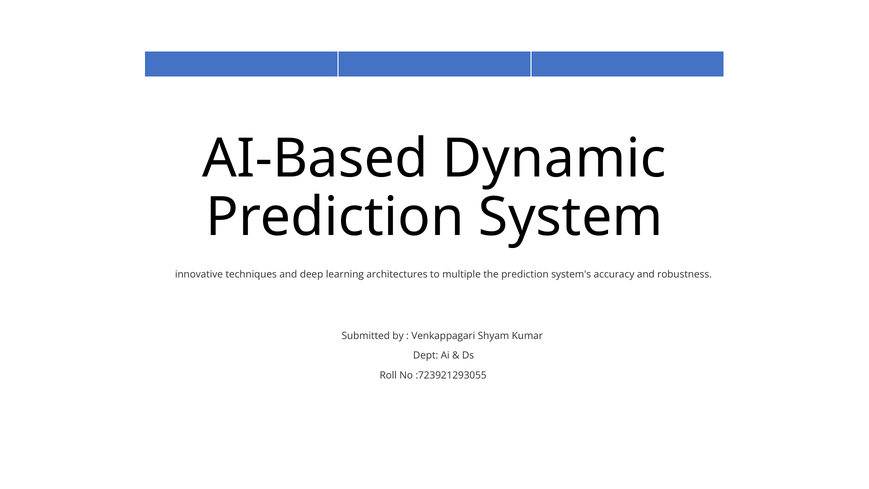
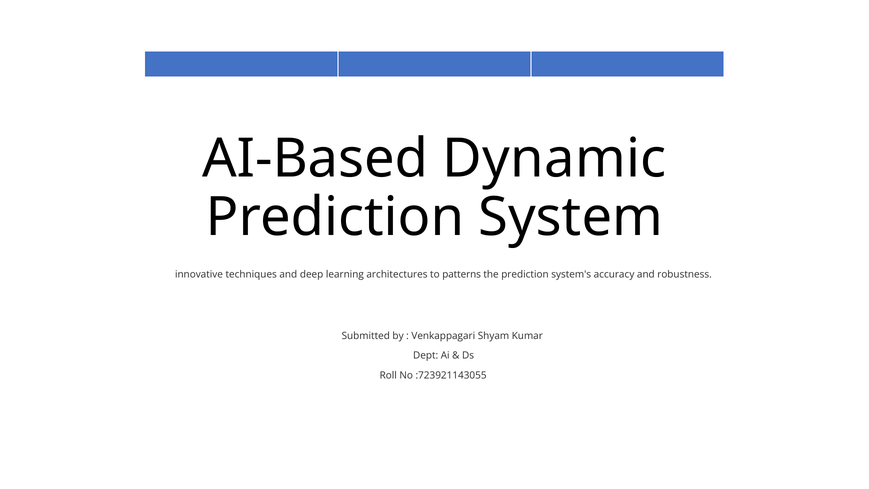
multiple: multiple -> patterns (462, 274)
:723921293055: :723921293055 -> :723921143055 (451, 375)
